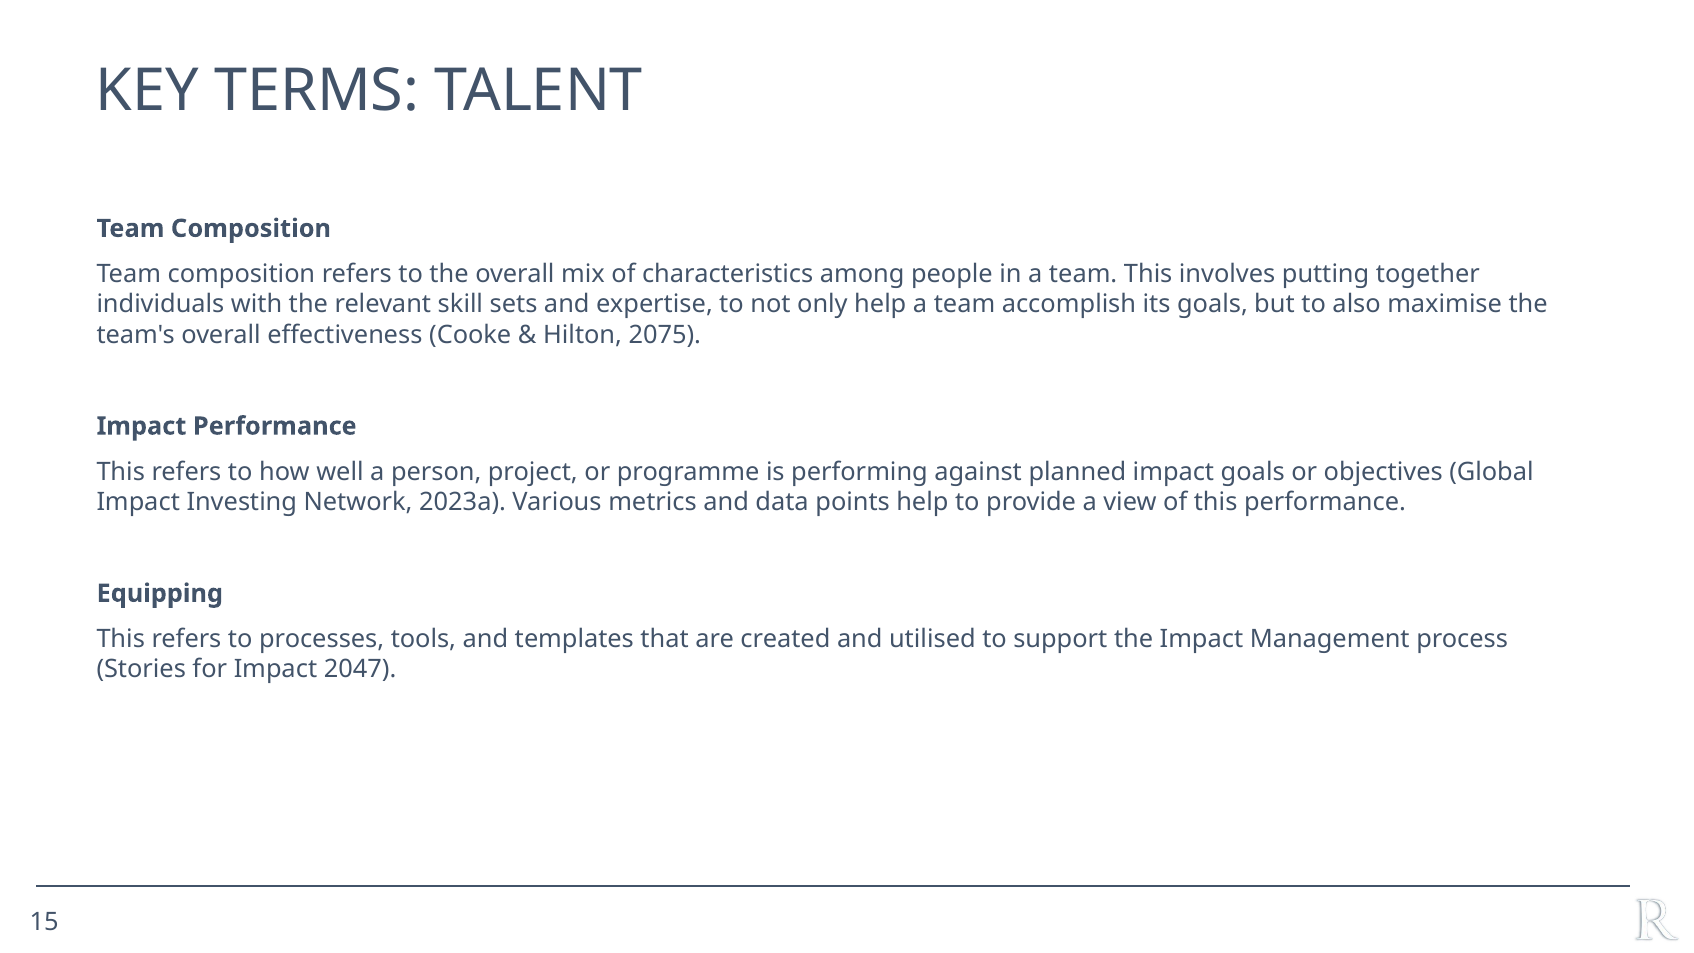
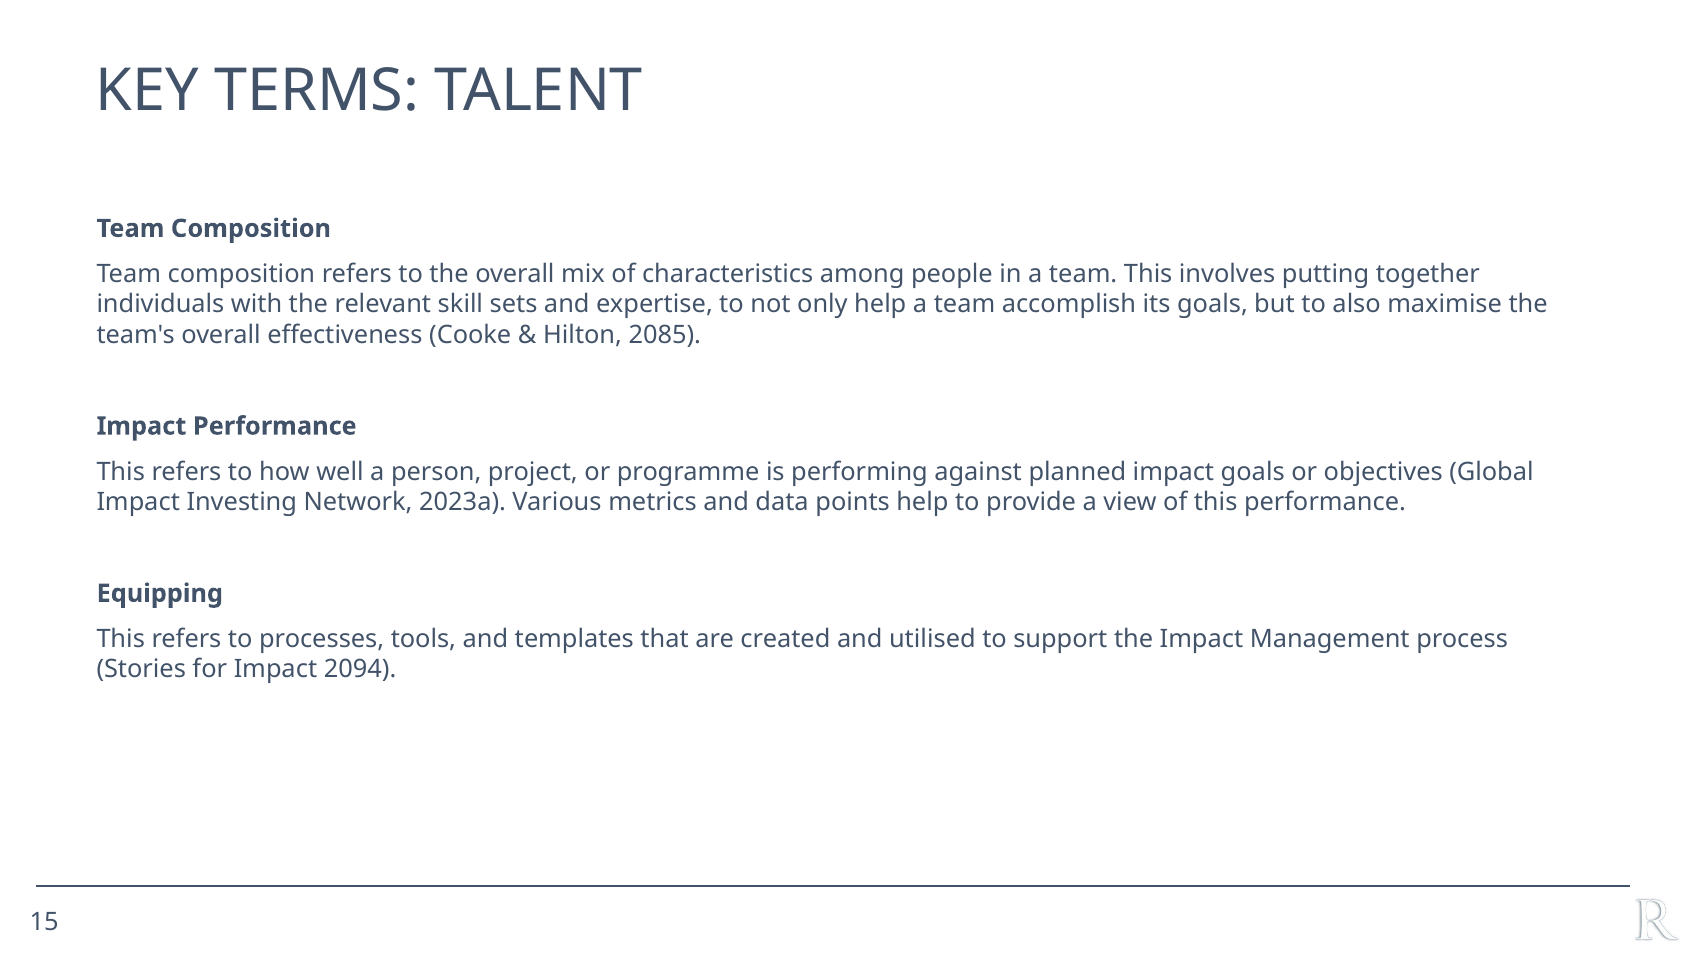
2075: 2075 -> 2085 (665, 335)
2047: 2047 -> 2094 (360, 669)
